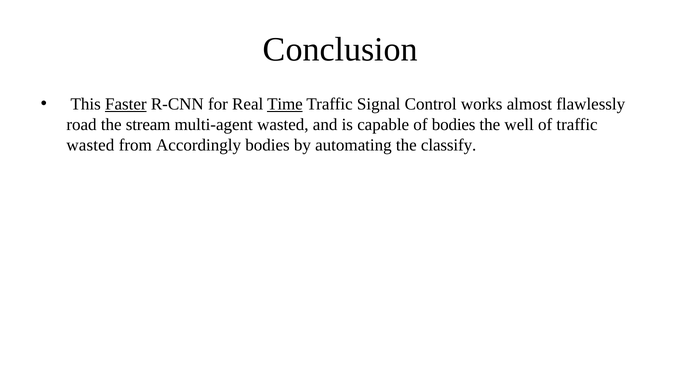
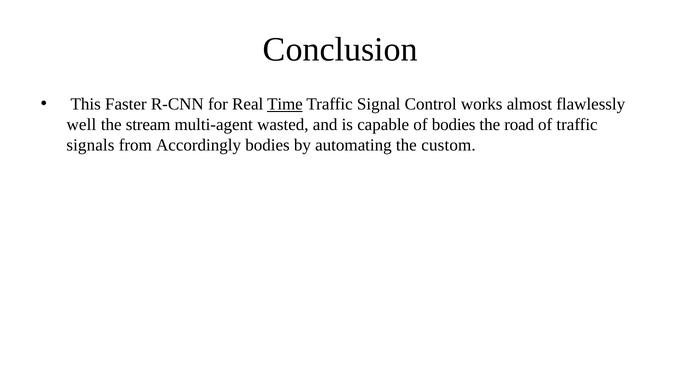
Faster underline: present -> none (126, 104)
road: road -> well (81, 125)
well: well -> road (519, 125)
wasted: wasted -> signals (90, 145)
classify: classify -> custom (449, 145)
